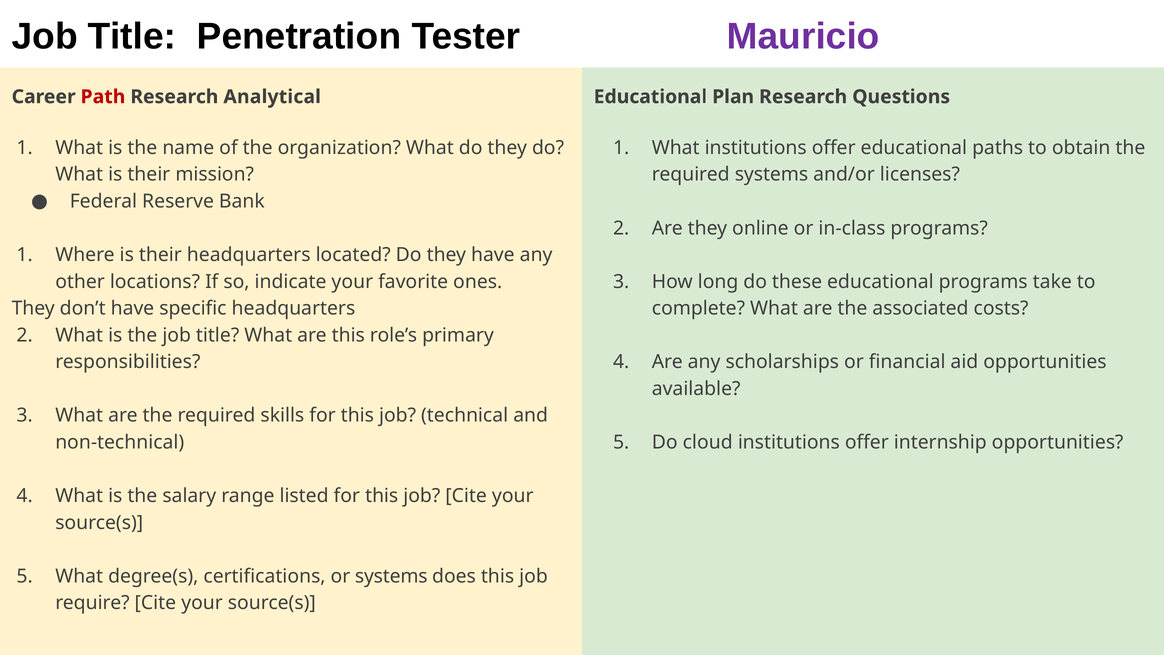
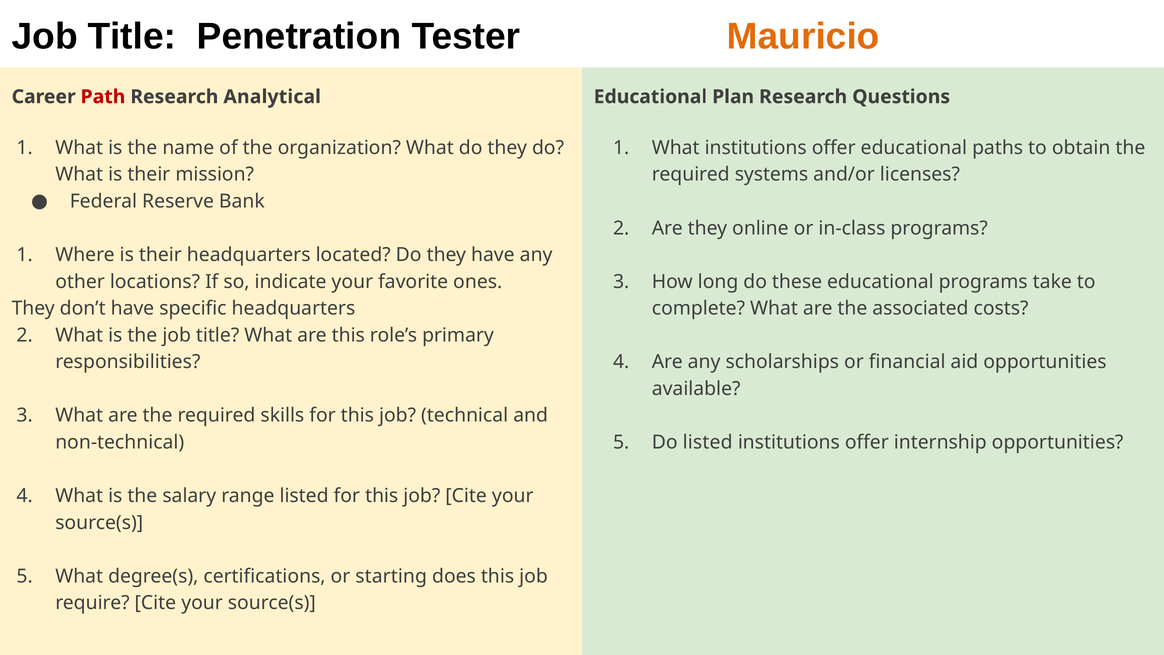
Mauricio colour: purple -> orange (803, 37)
Do cloud: cloud -> listed (708, 442)
or systems: systems -> starting (391, 576)
